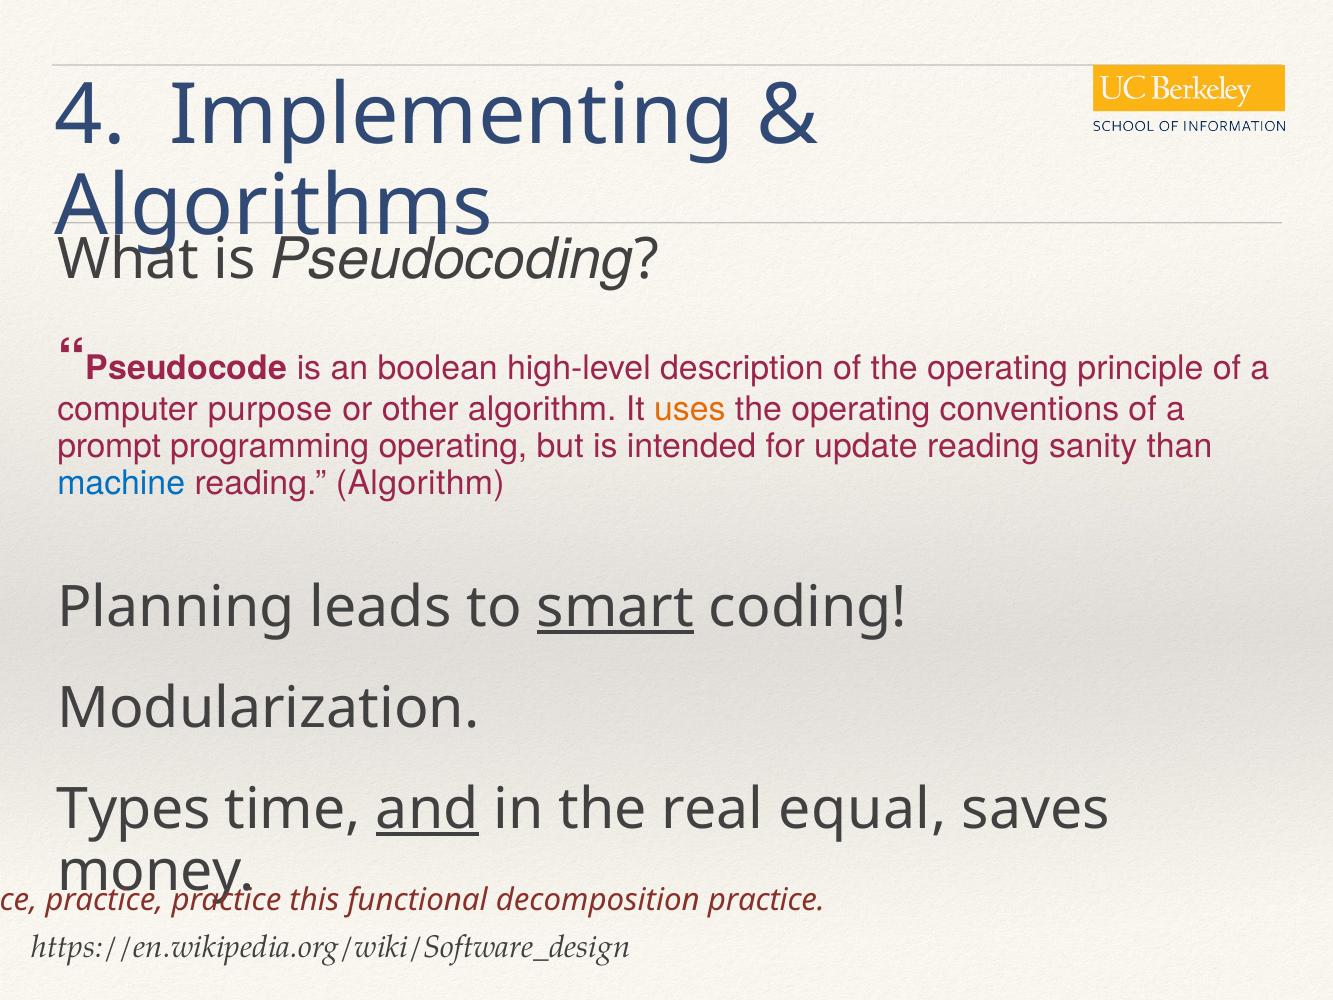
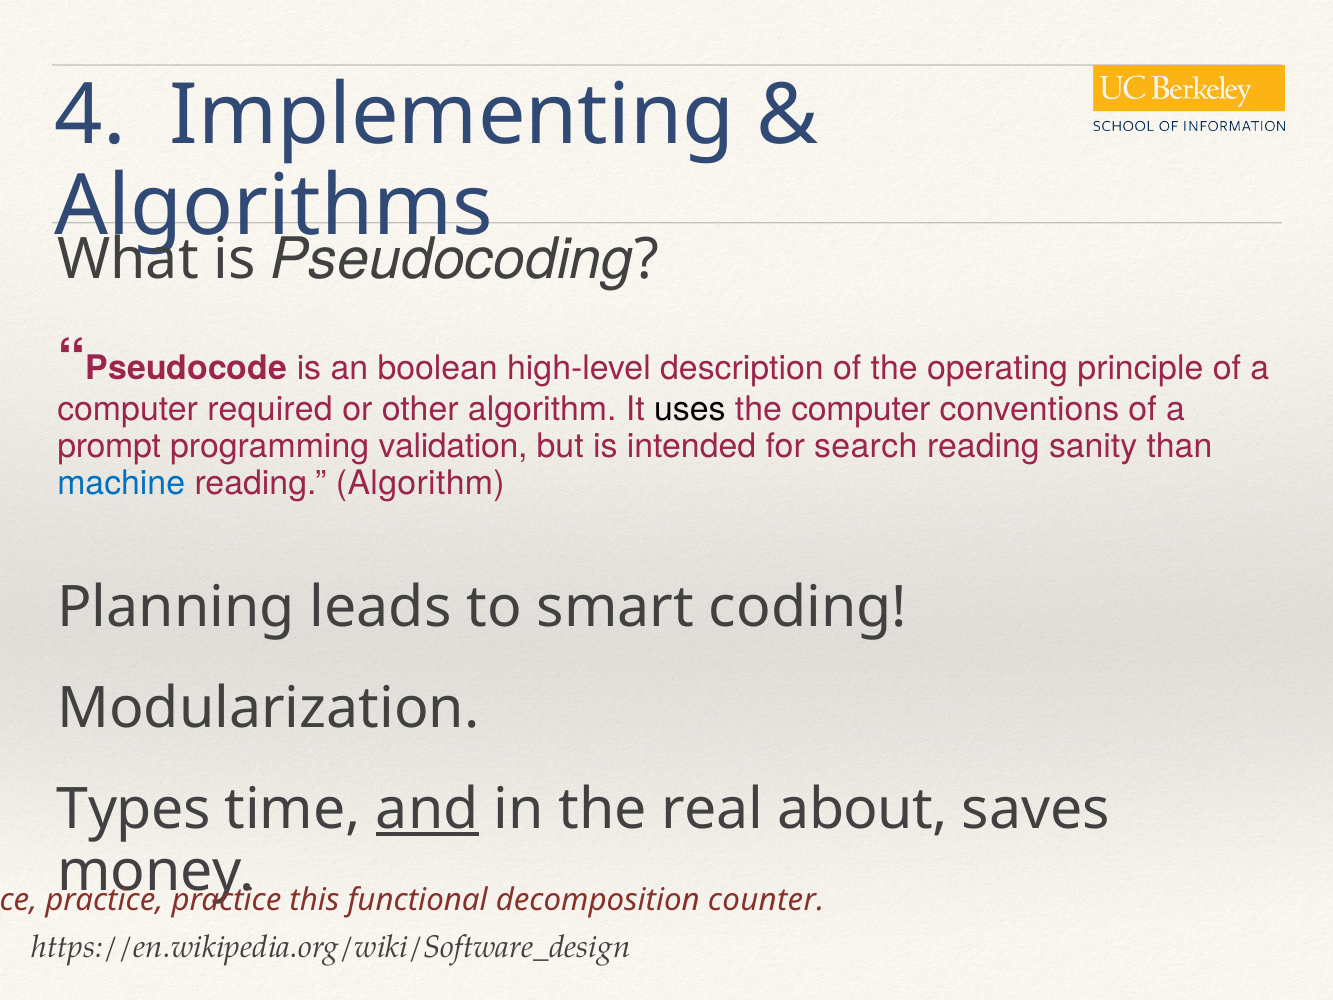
purpose: purpose -> required (270, 410)
uses colour: orange -> black (690, 410)
operating: operating -> computer (861, 410)
programming operating: operating -> validation (453, 446)
update: update -> search (866, 446)
smart underline: present -> none (615, 607)
equal: equal -> about (863, 809)
decomposition practice: practice -> counter (766, 900)
